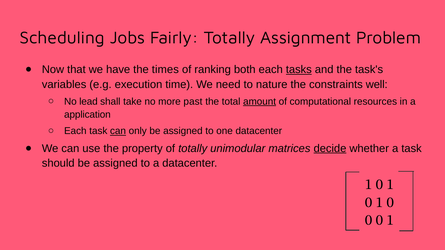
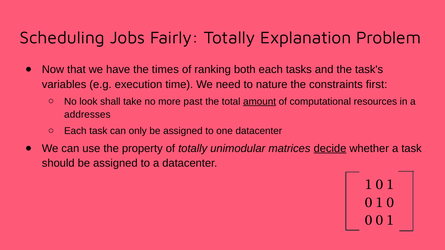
Assignment: Assignment -> Explanation (306, 38)
tasks underline: present -> none (299, 70)
well: well -> first (377, 85)
lead: lead -> look (88, 102)
application: application -> addresses (87, 115)
can underline: present -> none (118, 131)
